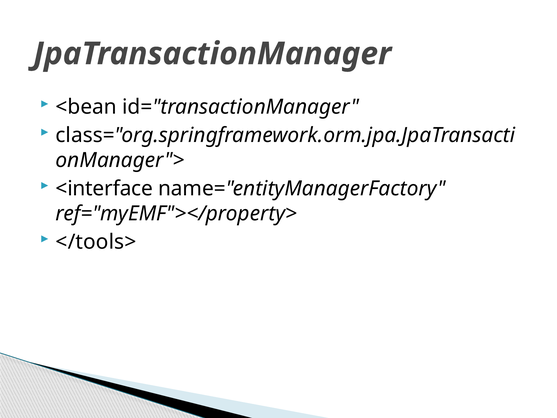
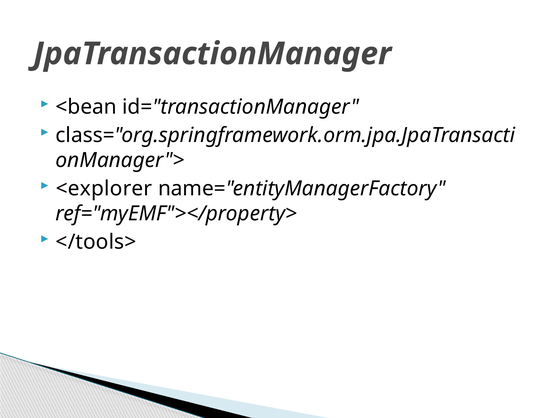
<interface: <interface -> <explorer (104, 188)
